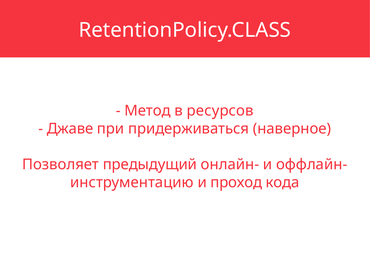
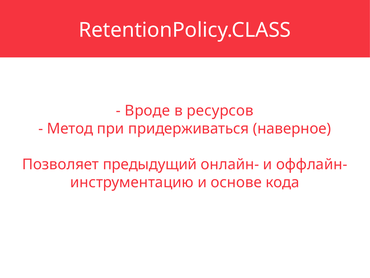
Метод: Метод -> Вроде (147, 111)
Джаве: Джаве -> Метод (70, 129)
проход: проход -> основе (236, 182)
